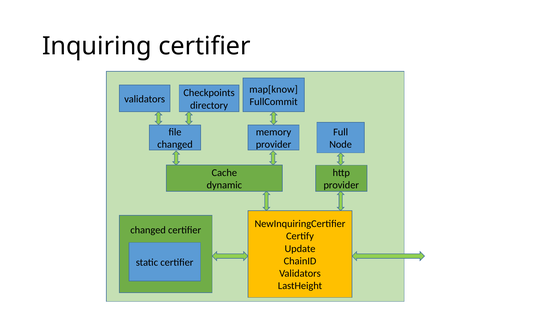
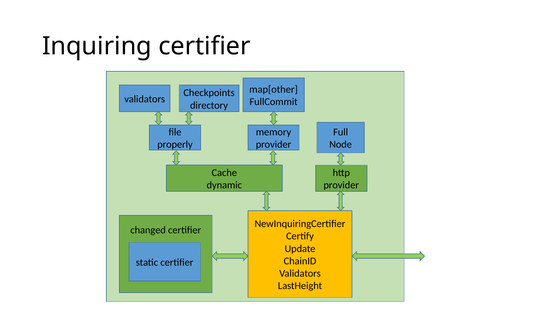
map[know: map[know -> map[other (274, 89)
changed: changed -> properly (175, 144)
